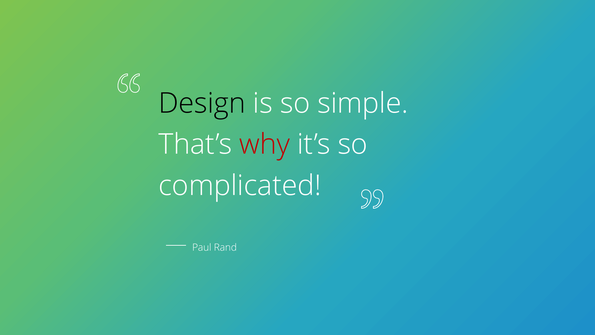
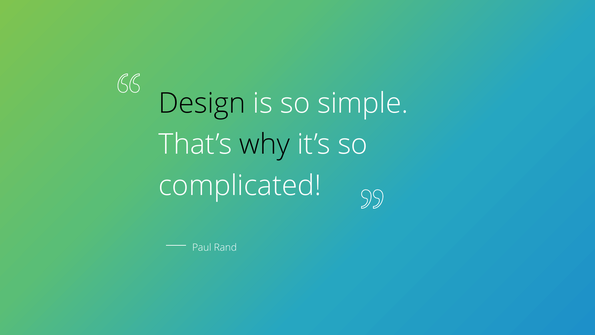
why colour: red -> black (265, 144)
